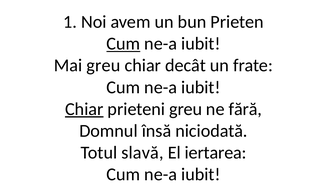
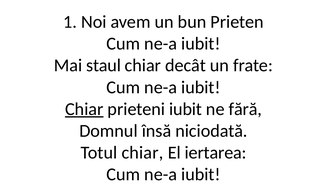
Cum underline: present -> none (123, 44)
Mai greu: greu -> staul (104, 65)
prieteni greu: greu -> iubit (186, 109)
Totul slavă: slavă -> chiar (142, 153)
